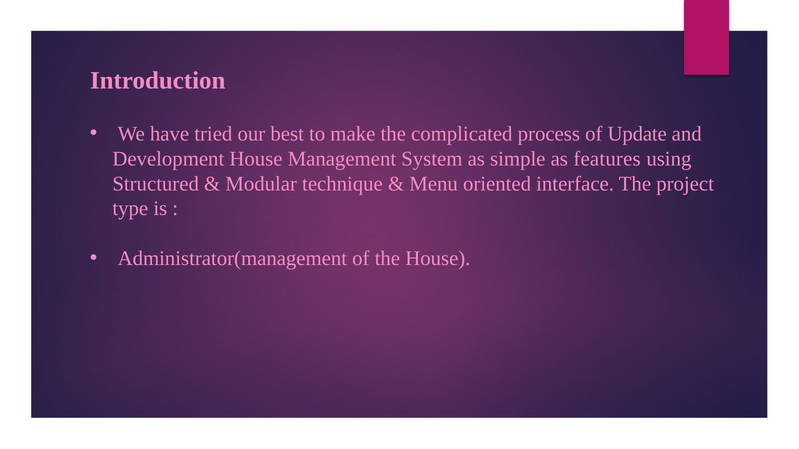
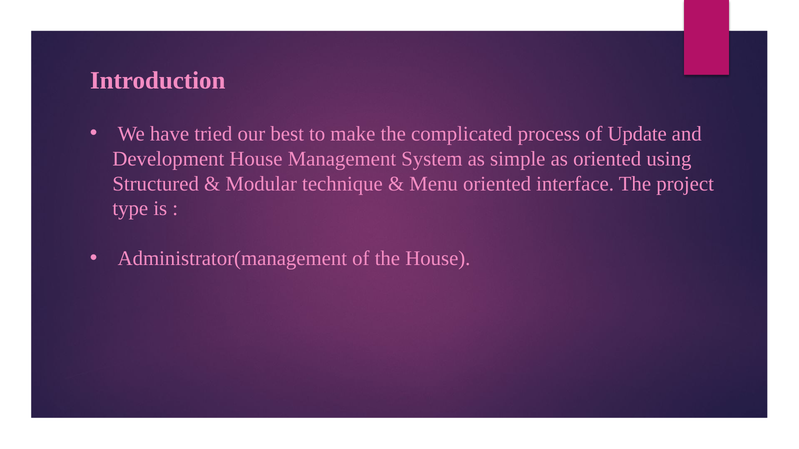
as features: features -> oriented (607, 159)
